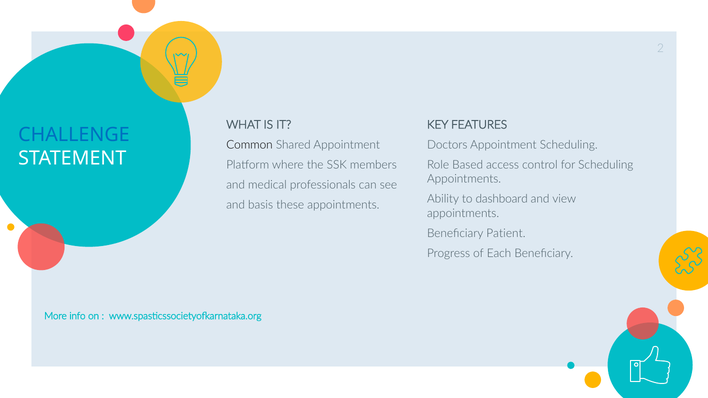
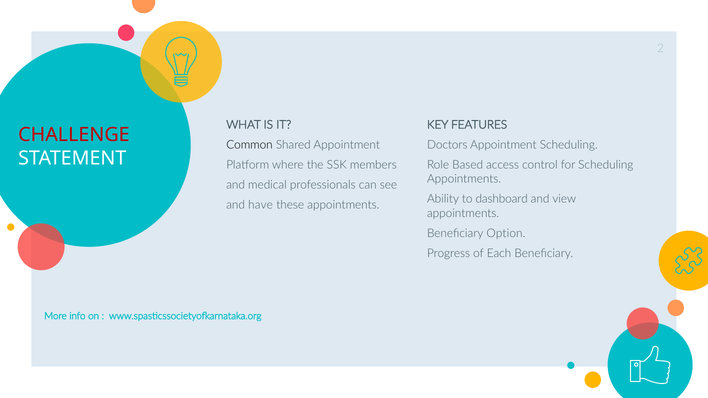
CHALLENGE colour: blue -> red (74, 135)
basis: basis -> have (260, 205)
Patient: Patient -> Option (506, 233)
